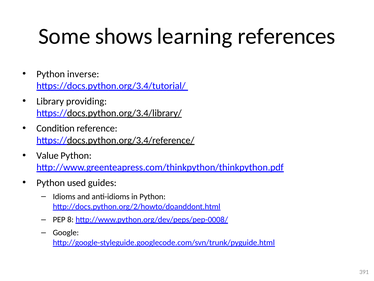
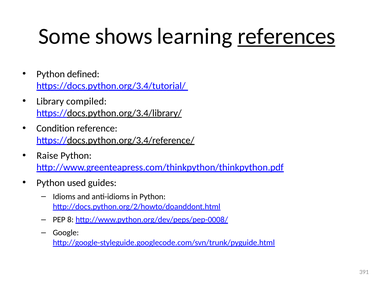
references underline: none -> present (287, 36)
inverse: inverse -> defined (83, 74)
providing: providing -> compiled (86, 101)
Value: Value -> Raise (47, 155)
